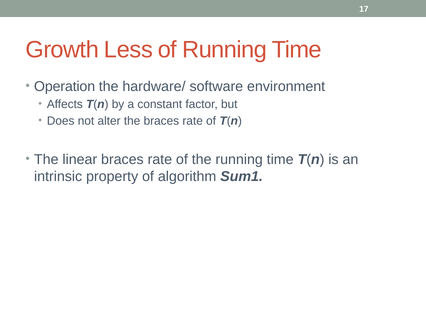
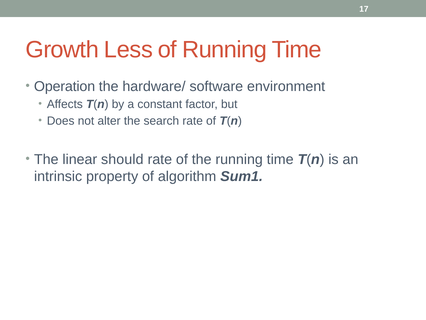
the braces: braces -> search (161, 121)
linear braces: braces -> should (122, 159)
